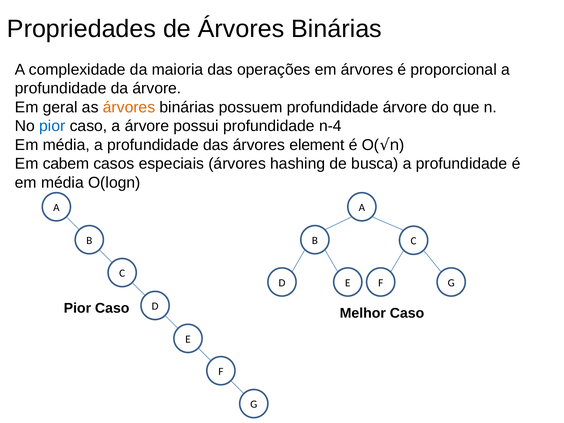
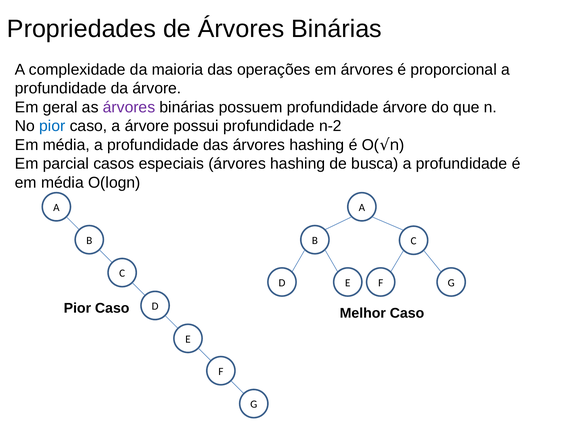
árvores colour: orange -> purple (129, 107)
n-4: n-4 -> n-2 (330, 126)
das árvores element: element -> hashing (317, 145)
cabem: cabem -> parcial (66, 164)
